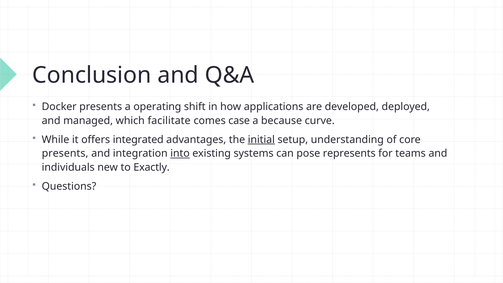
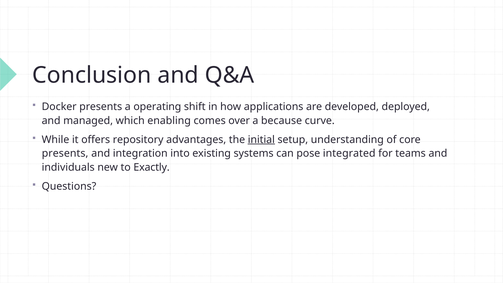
facilitate: facilitate -> enabling (169, 121)
case: case -> over (239, 121)
integrated: integrated -> repository (138, 140)
into underline: present -> none (180, 153)
represents: represents -> integrated (349, 153)
